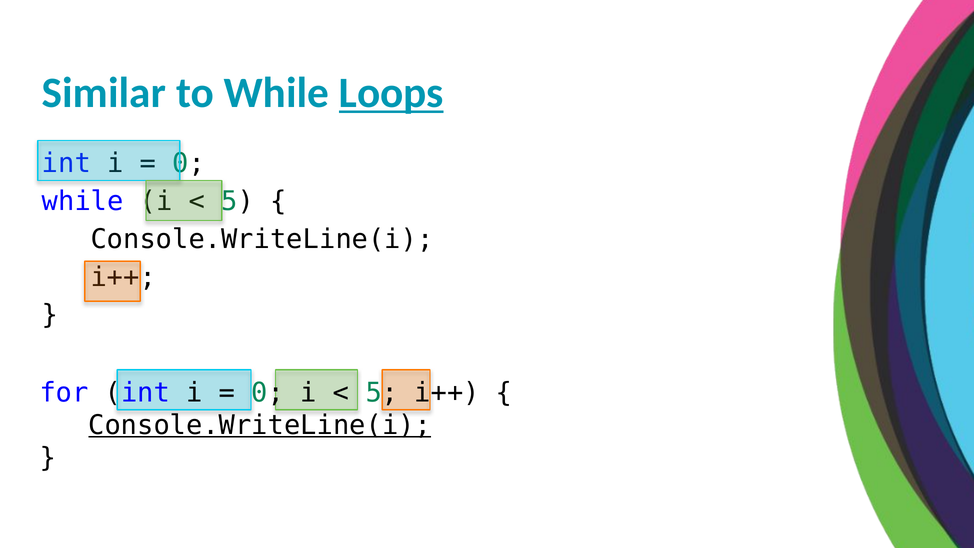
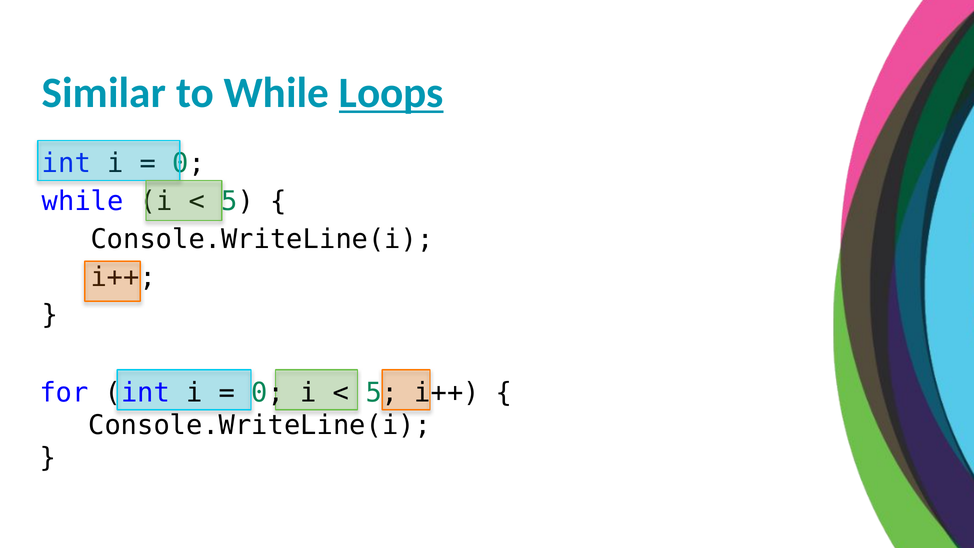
Console.WriteLine(i underline: present -> none (260, 425)
